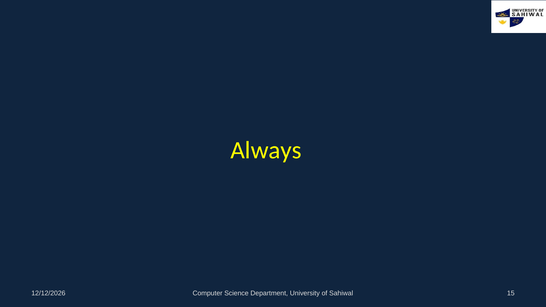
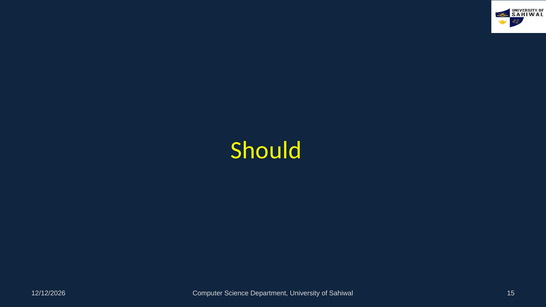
Always: Always -> Should (266, 150)
